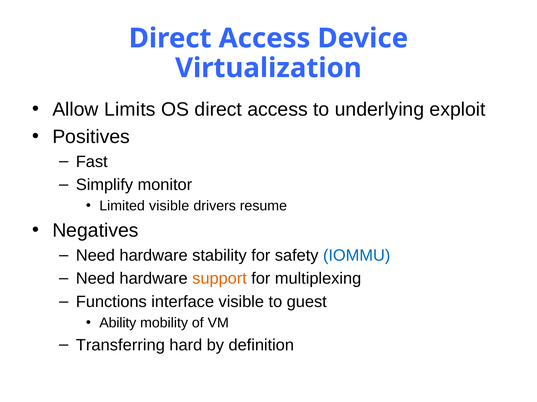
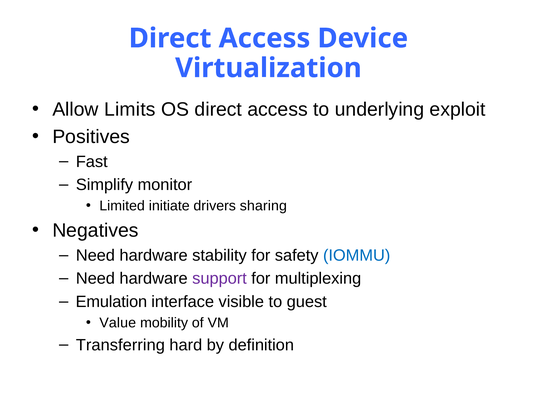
Limited visible: visible -> initiate (169, 206)
resume: resume -> sharing (263, 206)
support colour: orange -> purple (220, 279)
Functions: Functions -> Emulation (111, 302)
Ability: Ability -> Value (118, 324)
